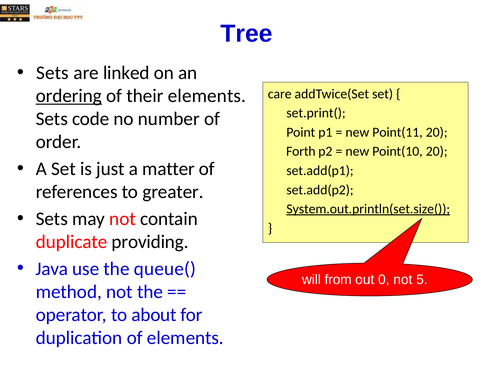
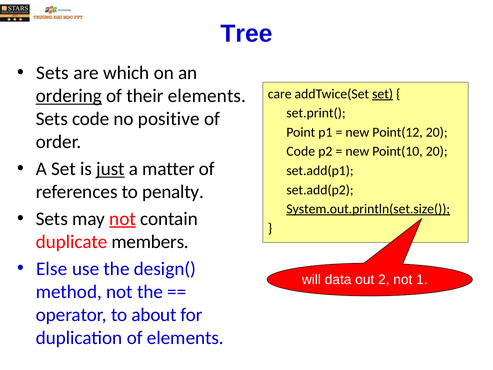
linked: linked -> which (126, 73)
set underline: none -> present (383, 94)
number: number -> positive (169, 119)
Point(11: Point(11 -> Point(12 (398, 132)
Forth: Forth -> Code (301, 151)
just underline: none -> present (110, 169)
greater: greater -> penalty (173, 192)
not underline: none -> present (123, 219)
providing: providing -> members (150, 242)
Java: Java -> Else (52, 269)
queue(: queue( -> design( (165, 269)
from: from -> data (338, 279)
0: 0 -> 2 (384, 279)
5: 5 -> 1 (422, 279)
